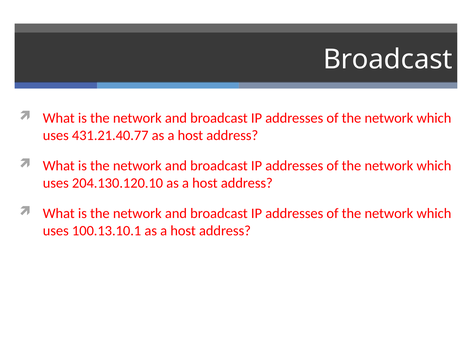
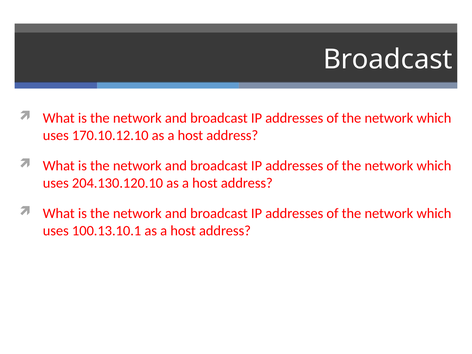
431.21.40.77: 431.21.40.77 -> 170.10.12.10 (110, 135)
